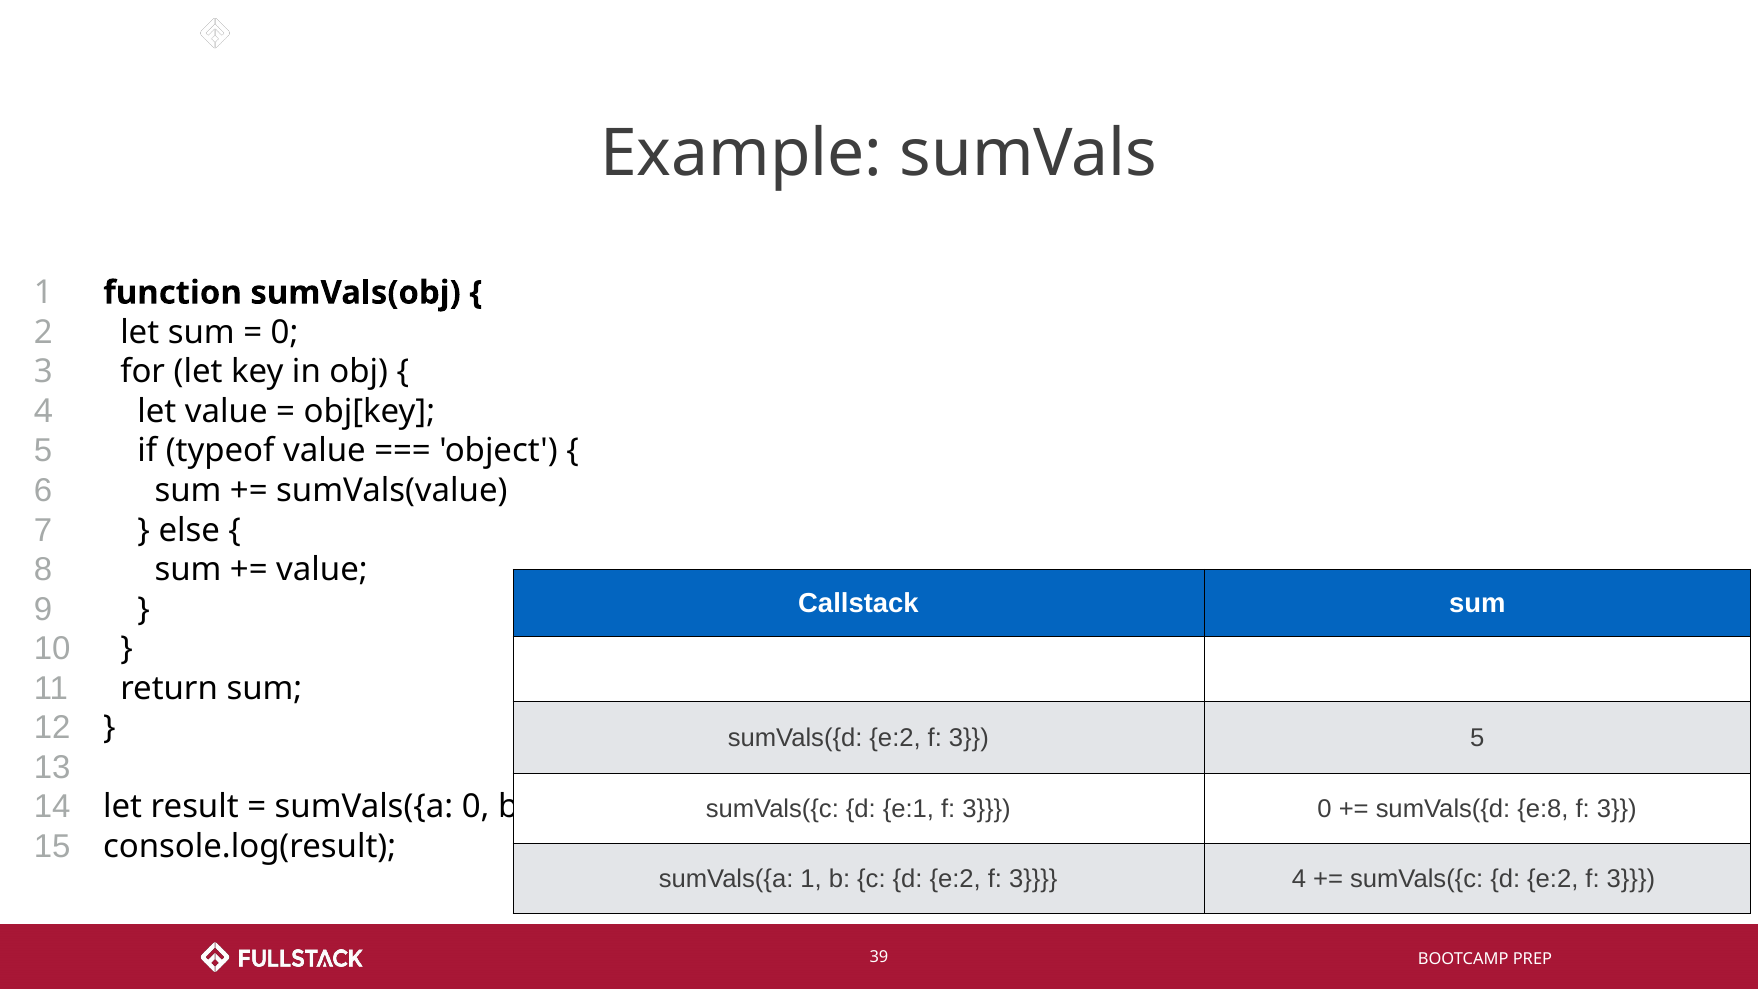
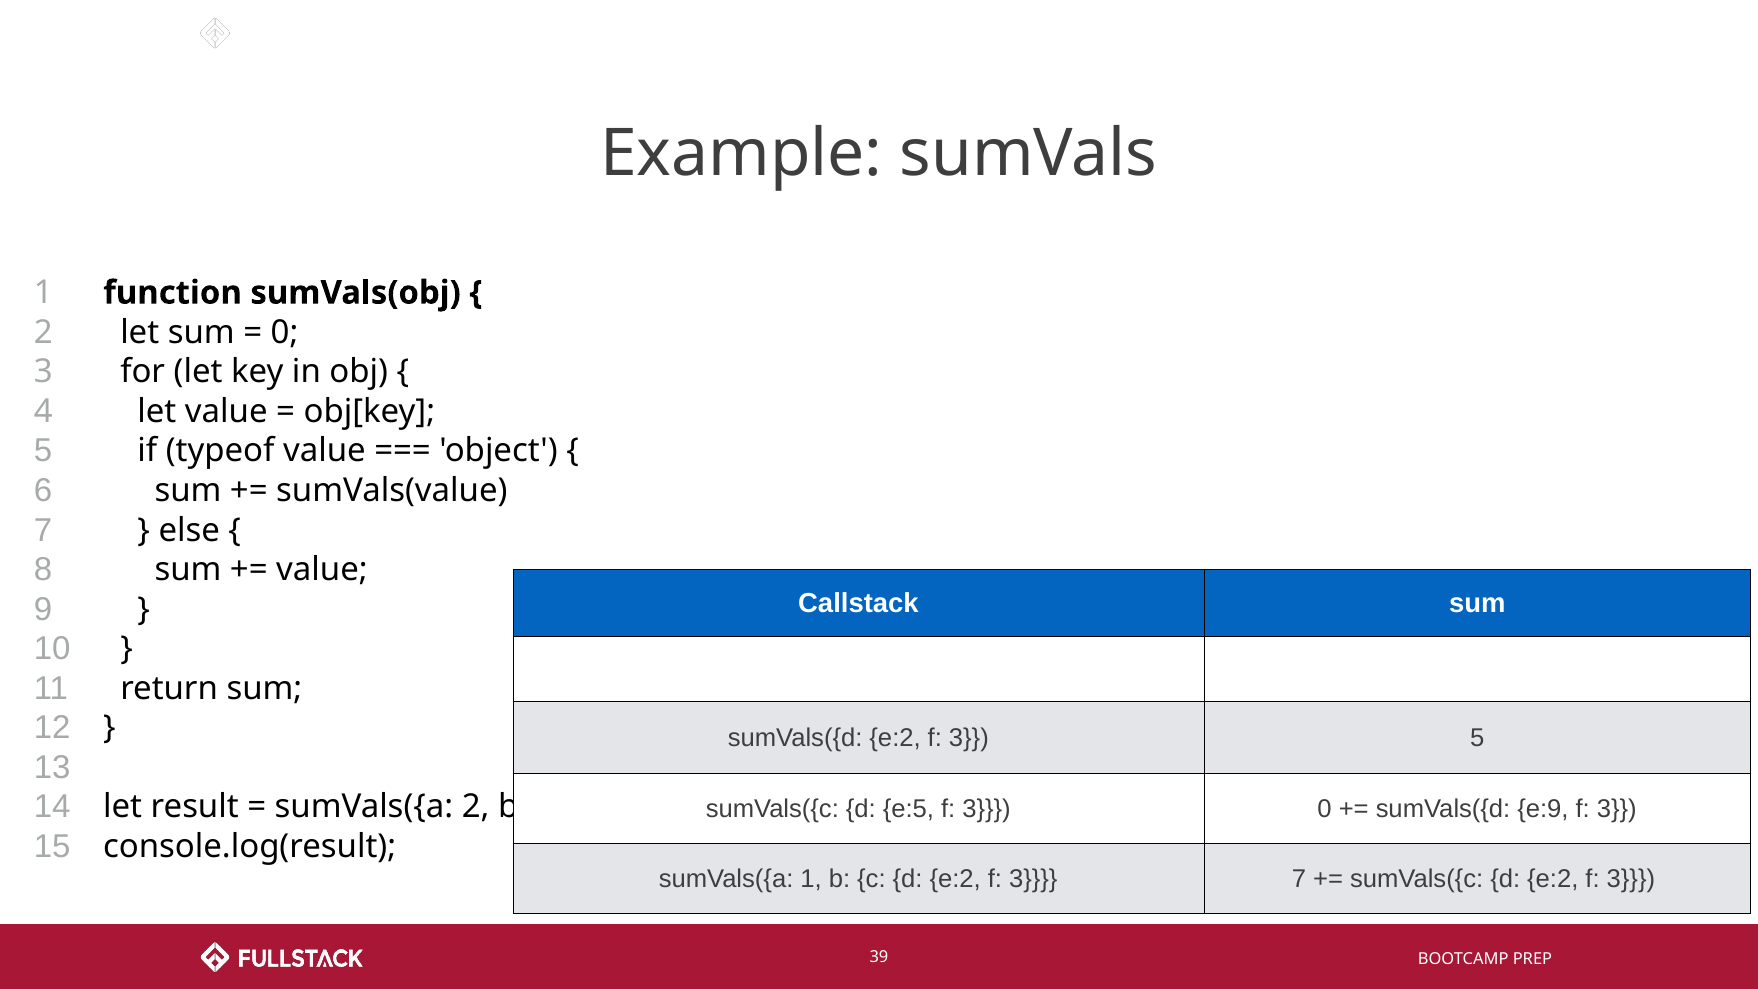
e:1: e:1 -> e:5 (908, 809)
e:8: e:8 -> e:9 (1543, 809)
sumVals({a 0: 0 -> 2 (476, 807)
f 3 4: 4 -> 7 (1299, 879)
